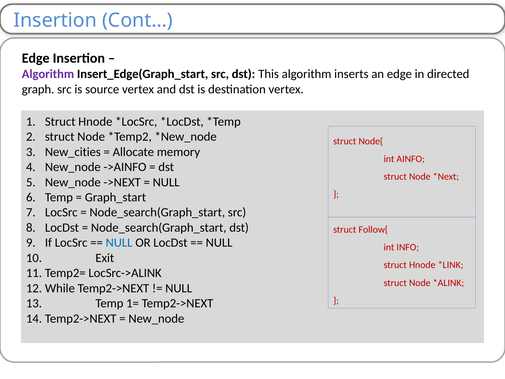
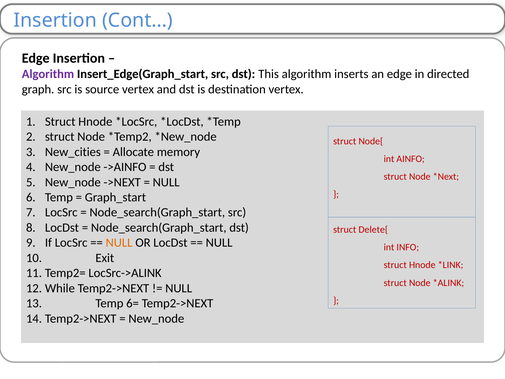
Follow{: Follow{ -> Delete{ (373, 230)
NULL colour: blue -> orange (119, 243)
1=: 1= -> 6= (133, 303)
